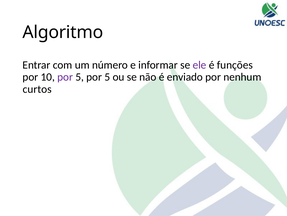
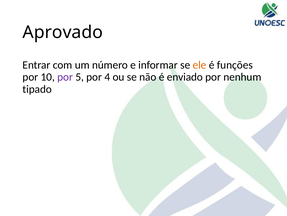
Algoritmo: Algoritmo -> Aprovado (63, 32)
ele colour: purple -> orange (200, 65)
5 por 5: 5 -> 4 (107, 77)
curtos: curtos -> tipado (37, 89)
